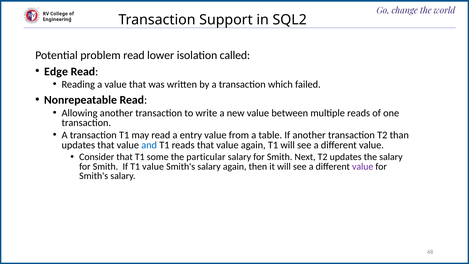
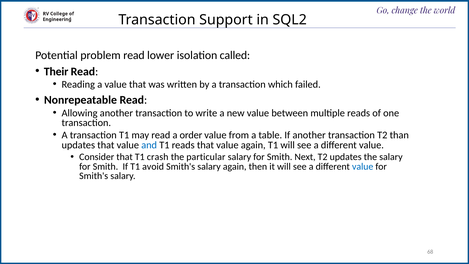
Edge: Edge -> Their (56, 71)
entry: entry -> order (191, 135)
some: some -> crash (158, 157)
T1 value: value -> avoid (153, 166)
value colour: purple -> blue (363, 166)
